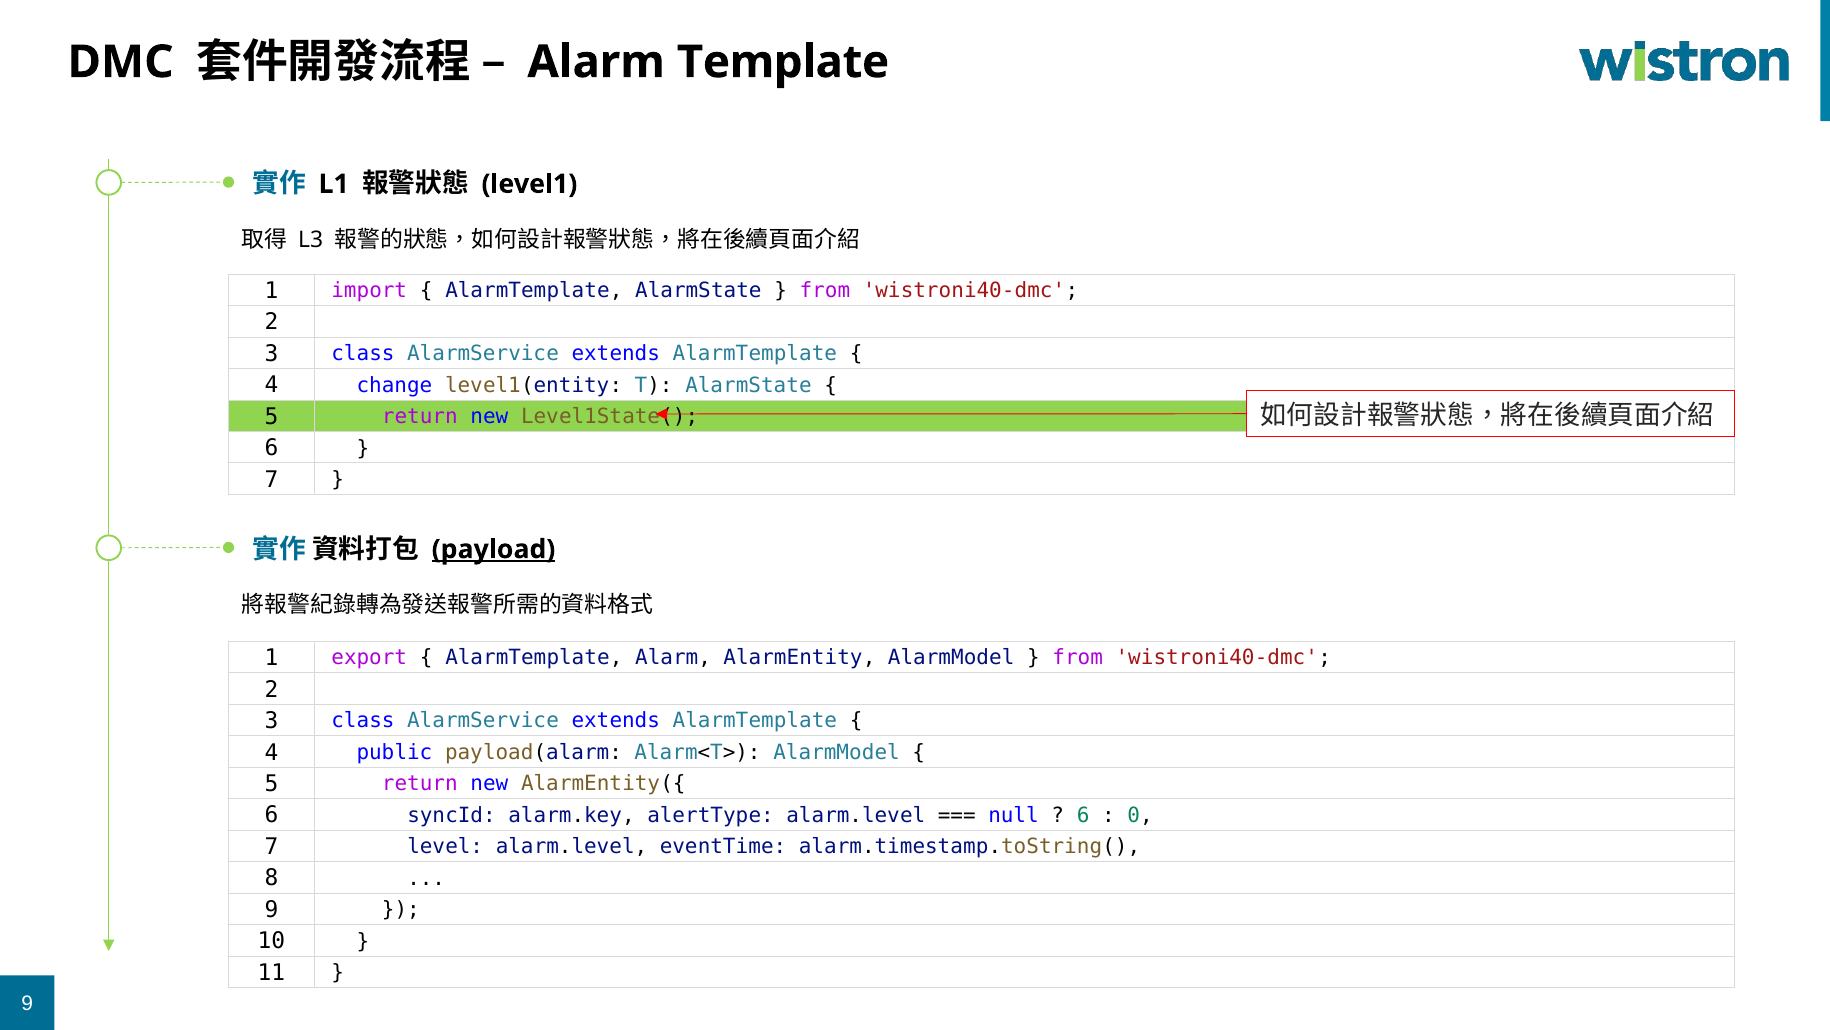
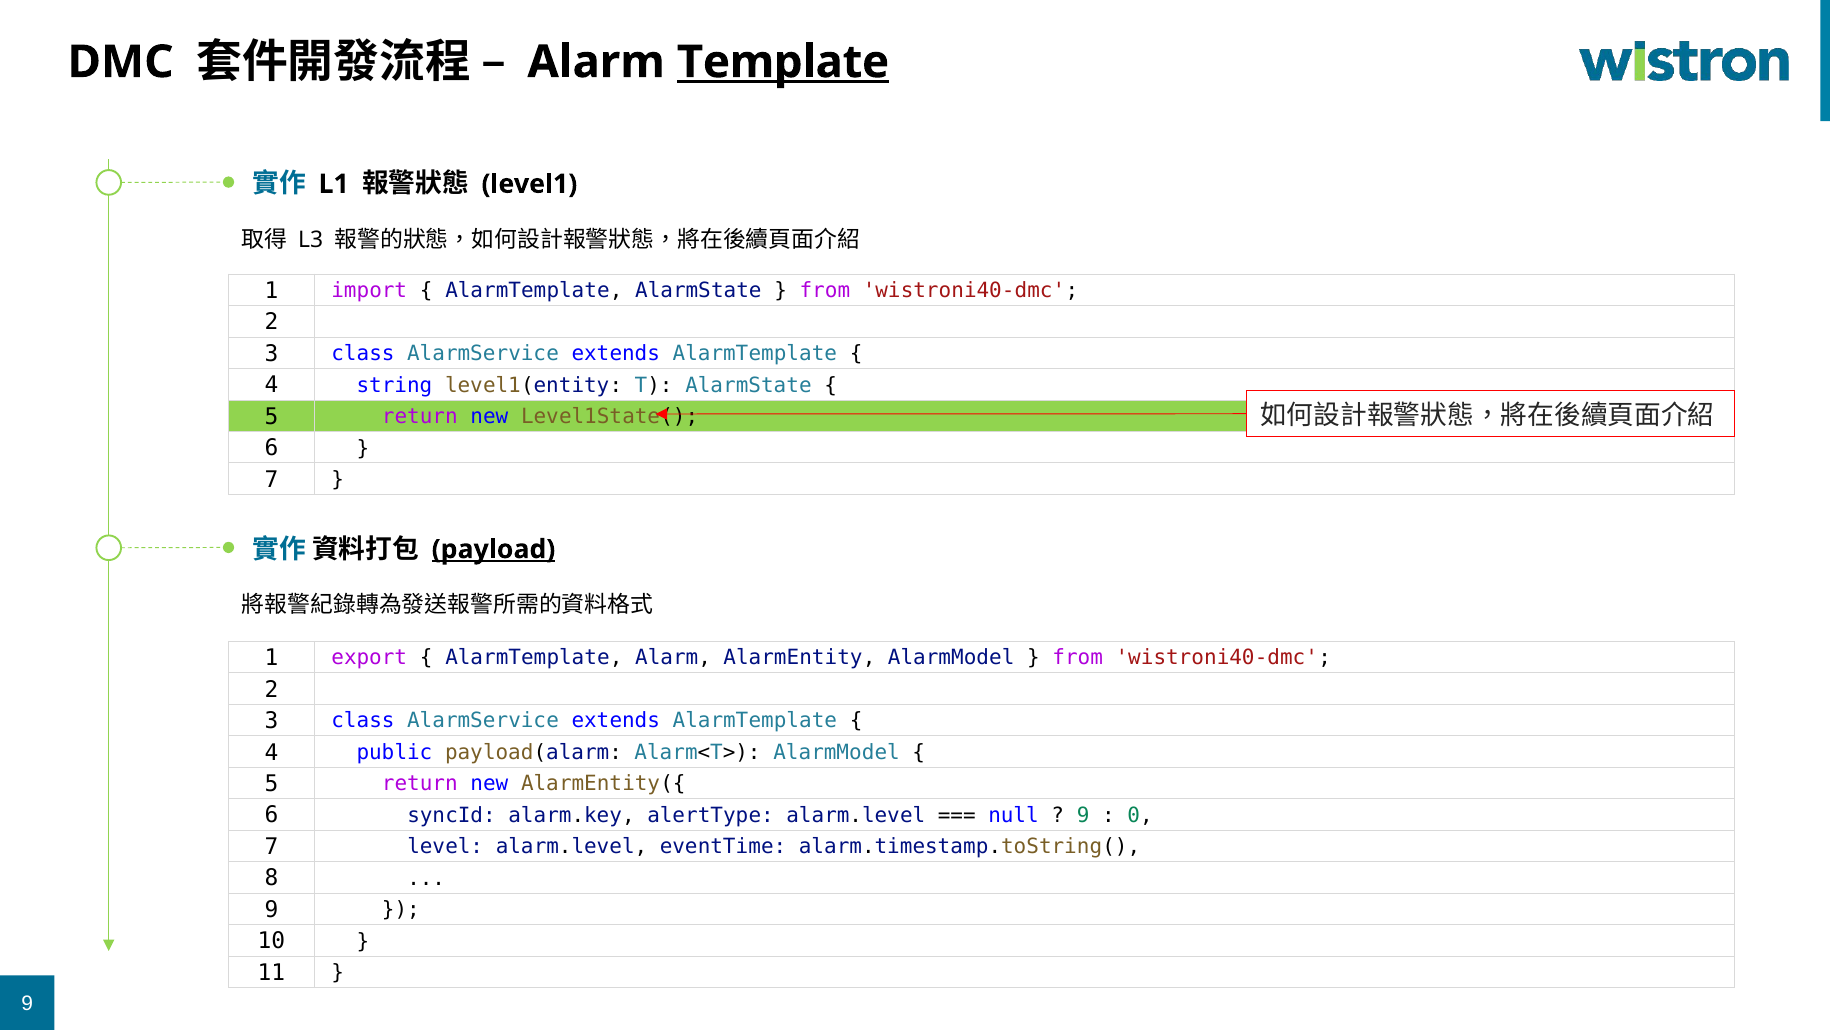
Template underline: none -> present (783, 62)
change: change -> string (394, 385)
6: 6 -> 9 (1083, 815)
